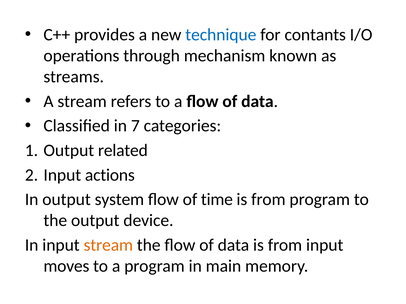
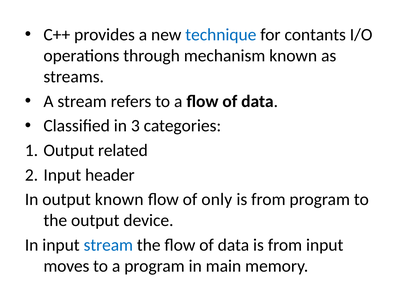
7: 7 -> 3 (135, 126)
actions: actions -> header (110, 175)
output system: system -> known (119, 200)
time: time -> only (217, 200)
stream colour: orange -> blue (108, 245)
